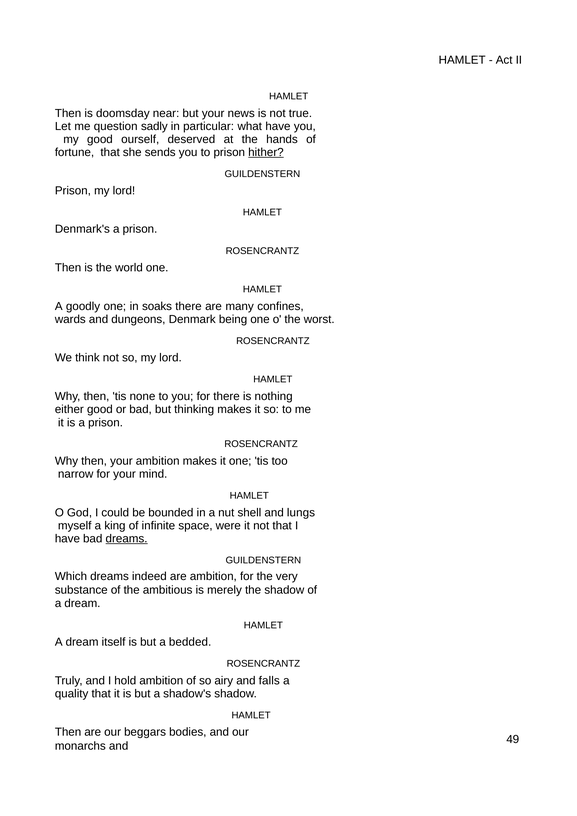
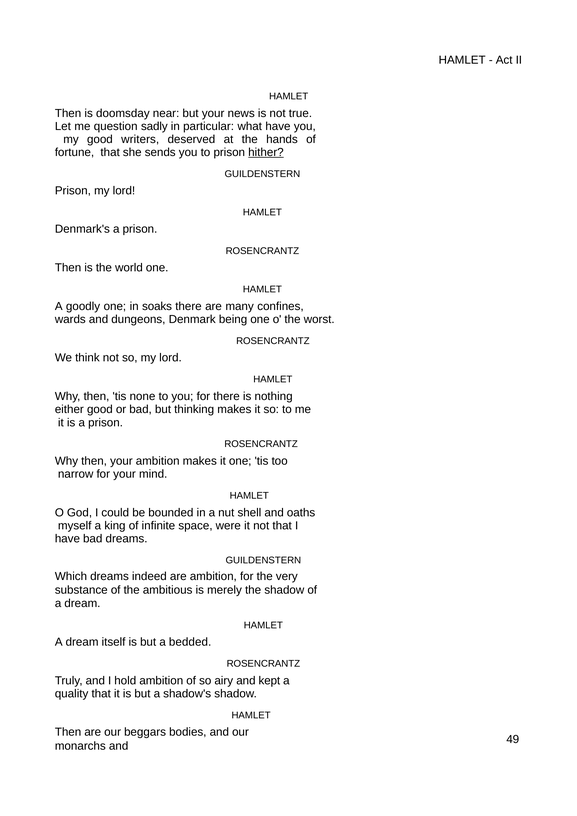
ourself: ourself -> writers (140, 139)
lungs: lungs -> oaths (301, 513)
dreams underline: present -> none (127, 539)
falls: falls -> kept (269, 681)
